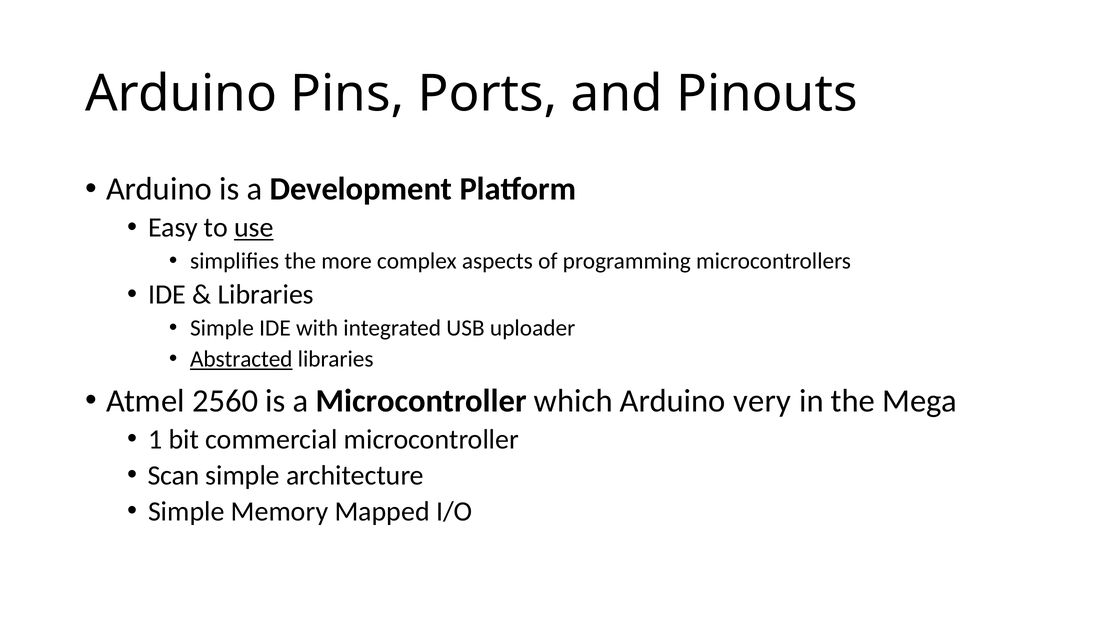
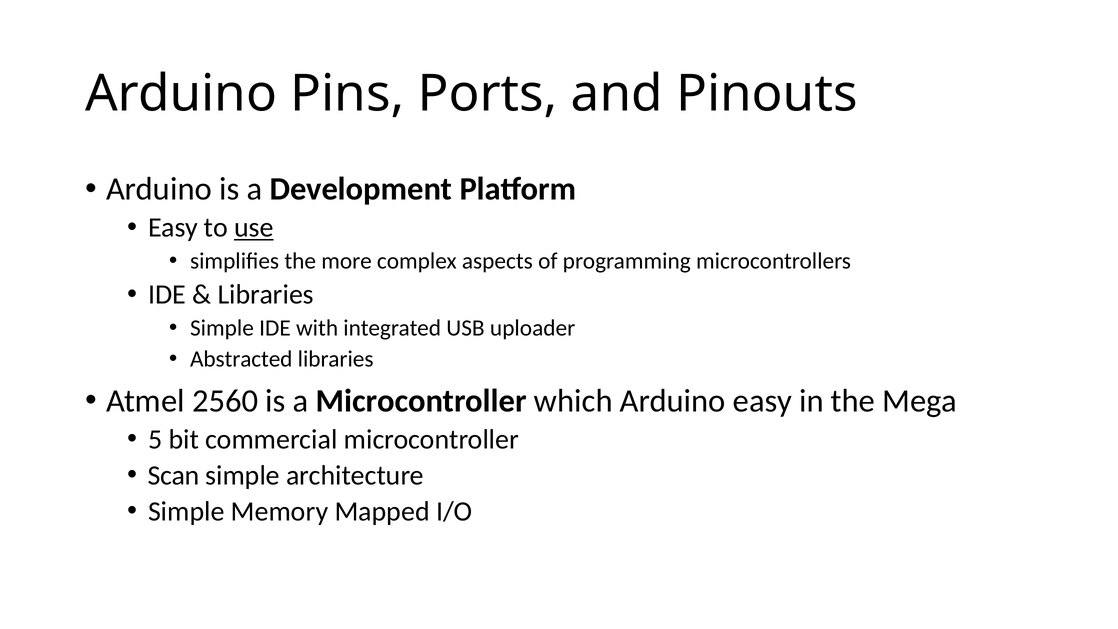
Abstracted underline: present -> none (241, 359)
Arduino very: very -> easy (762, 401)
1: 1 -> 5 (155, 439)
